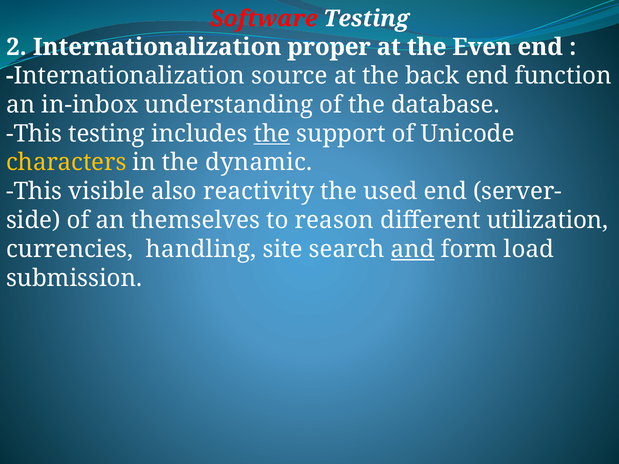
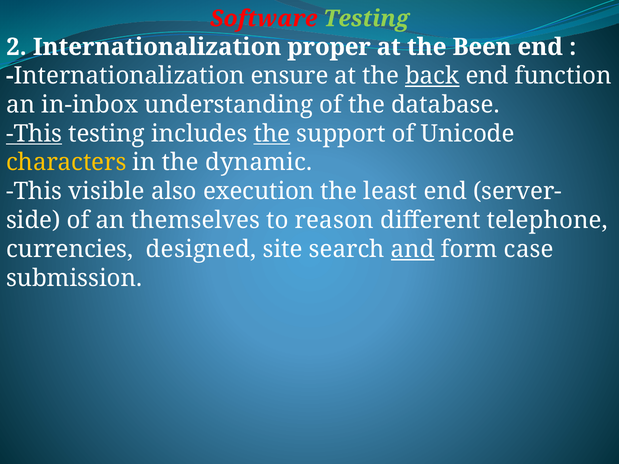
Testing colour: white -> light green (366, 19)
Even: Even -> Been (482, 47)
source: source -> ensure (290, 76)
back underline: none -> present (432, 76)
This underline: none -> present (34, 134)
reactivity: reactivity -> execution (259, 192)
used: used -> least (390, 192)
utilization: utilization -> telephone (547, 220)
handling: handling -> designed (201, 249)
load: load -> case (529, 249)
